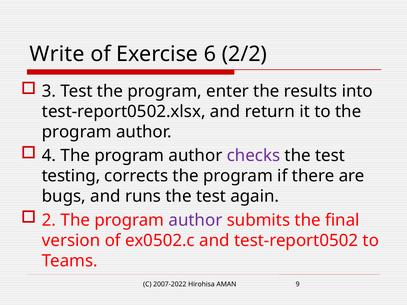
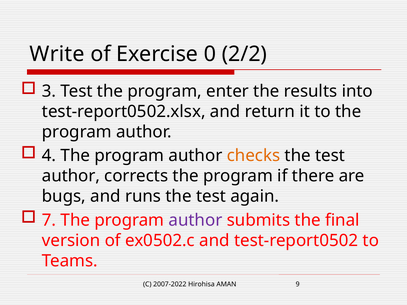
6: 6 -> 0 (210, 54)
checks colour: purple -> orange (253, 156)
testing: testing -> author (71, 176)
2: 2 -> 7 (49, 220)
